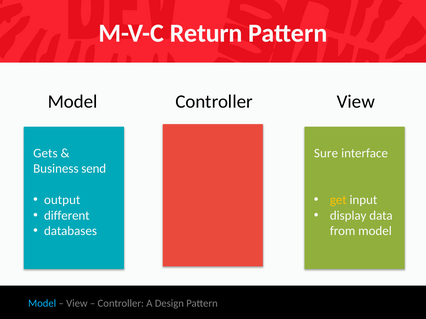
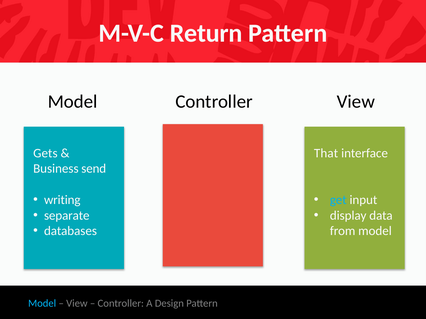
Sure: Sure -> That (326, 153)
output: output -> writing (62, 200)
get colour: yellow -> light blue (338, 200)
different: different -> separate (67, 216)
